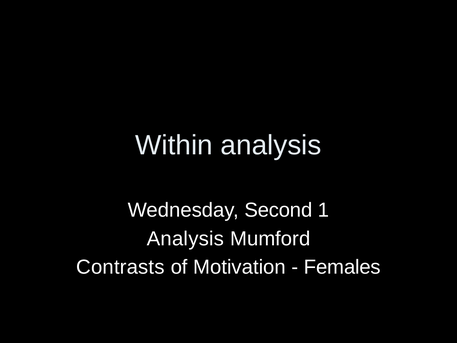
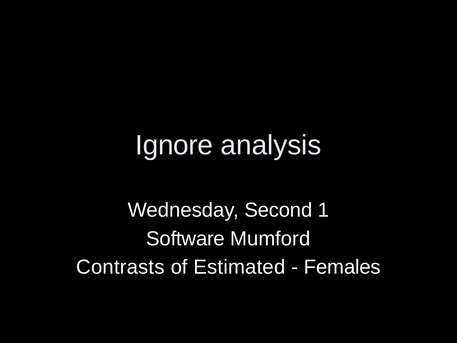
Within: Within -> Ignore (174, 145)
Analysis: Analysis -> Software (186, 239)
Motivation: Motivation -> Estimated (239, 267)
